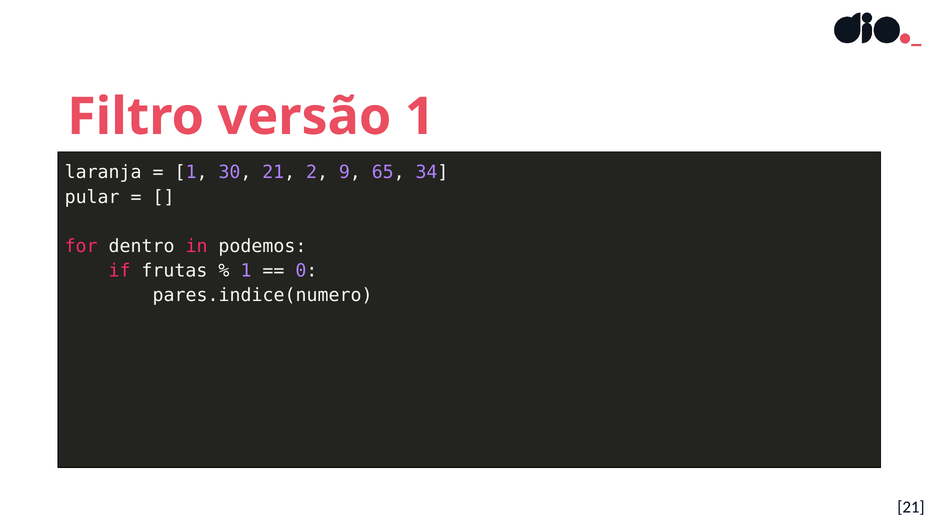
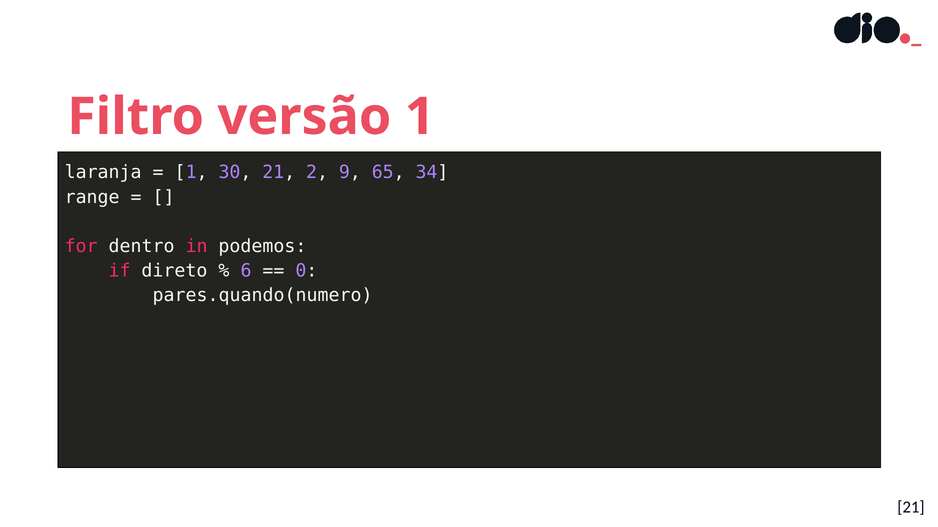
pular: pular -> range (92, 197)
frutas: frutas -> direto (174, 271)
1: 1 -> 6 (246, 271)
pares.indice(numero: pares.indice(numero -> pares.quando(numero (263, 296)
